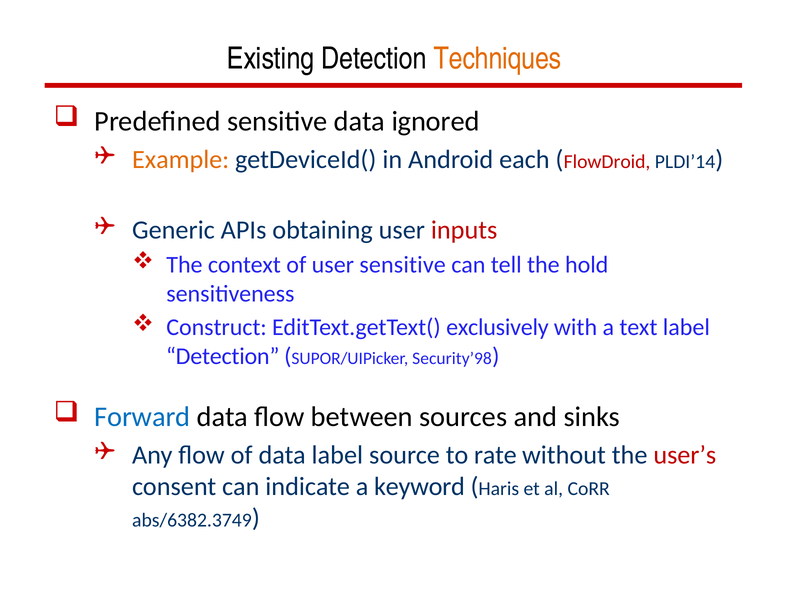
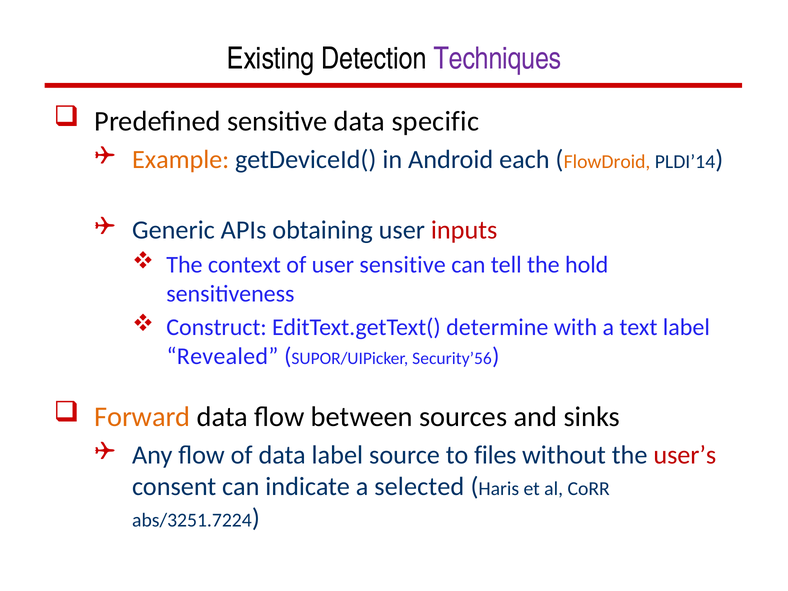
Techniques colour: orange -> purple (498, 59)
ignored: ignored -> specific (435, 122)
FlowDroid colour: red -> orange (607, 162)
exclusively: exclusively -> determine (497, 327)
Detection: Detection -> Revealed (222, 356)
Security’98: Security’98 -> Security’56 (452, 358)
Forward colour: blue -> orange (142, 417)
rate: rate -> files (495, 455)
keyword: keyword -> selected (419, 486)
abs/6382.3749: abs/6382.3749 -> abs/3251.7224 (192, 520)
